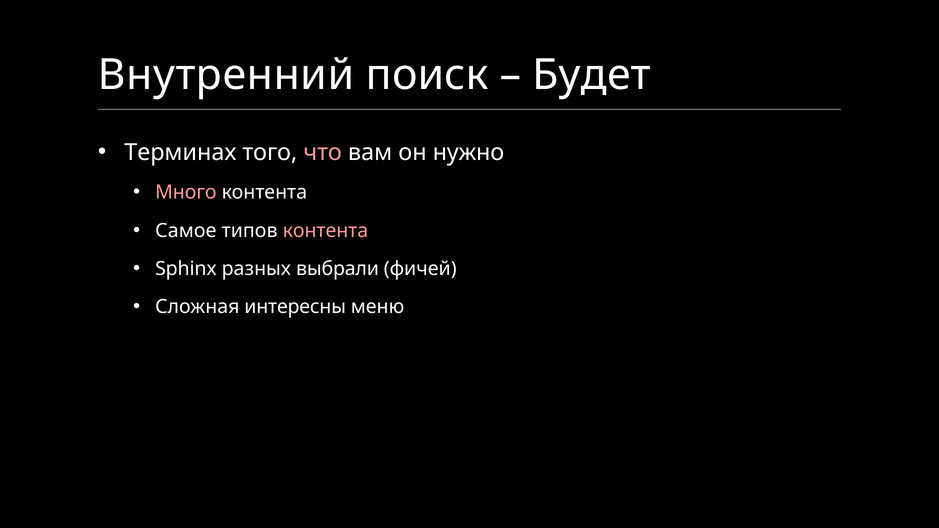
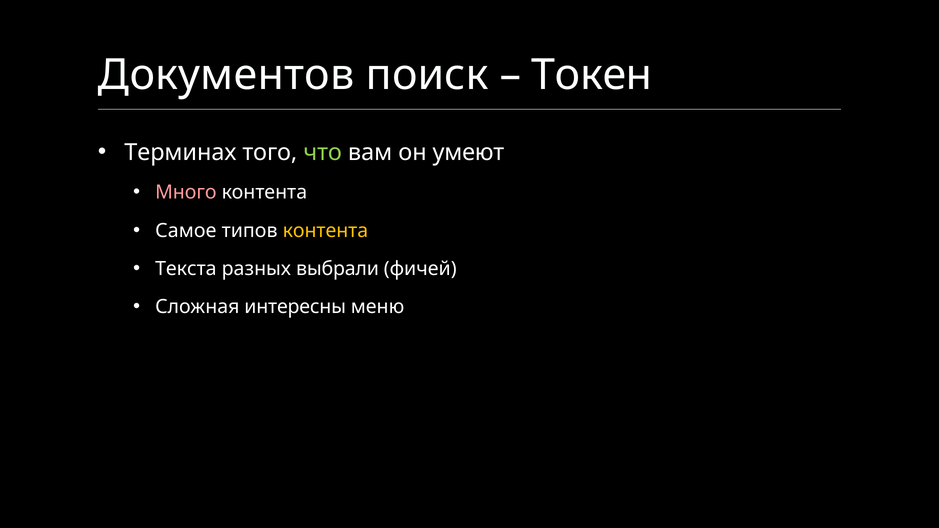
Внутренний: Внутренний -> Документов (226, 75)
Будет: Будет -> Токен (592, 75)
что colour: pink -> light green (323, 152)
нужно: нужно -> умеют (468, 152)
контента colour: pink -> yellow (325, 231)
Sphinx: Sphinx -> Текста (186, 269)
